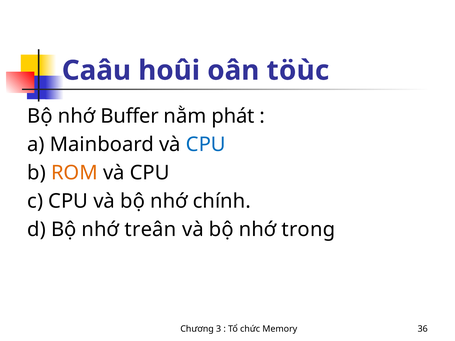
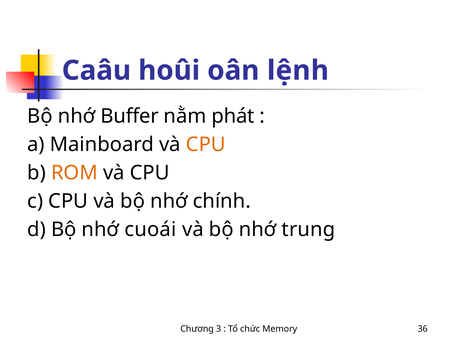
töùc: töùc -> lệnh (298, 71)
CPU colour: blue -> orange (206, 145)
treân: treân -> cuoái (150, 230)
trong: trong -> trung (308, 230)
